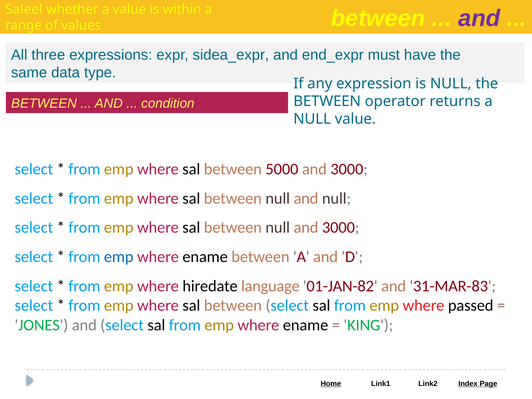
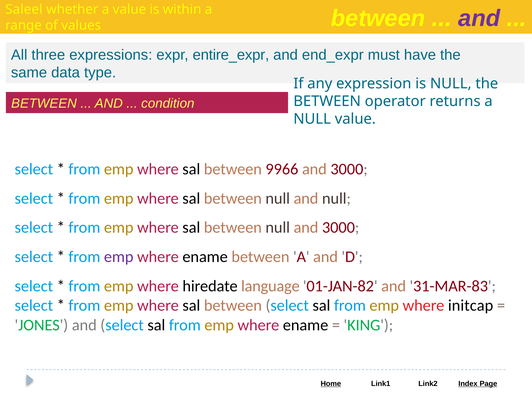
sidea_expr: sidea_expr -> entire_expr (231, 55)
5000: 5000 -> 9966 (282, 169)
emp colour: blue -> purple (119, 257)
passed: passed -> initcap (471, 306)
